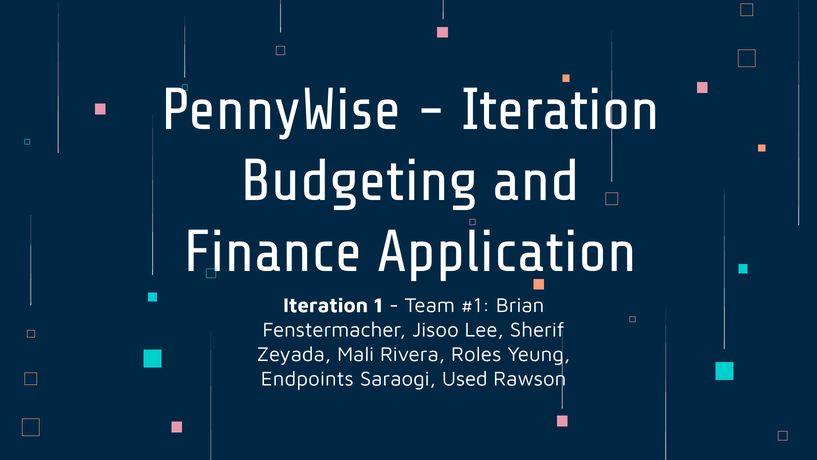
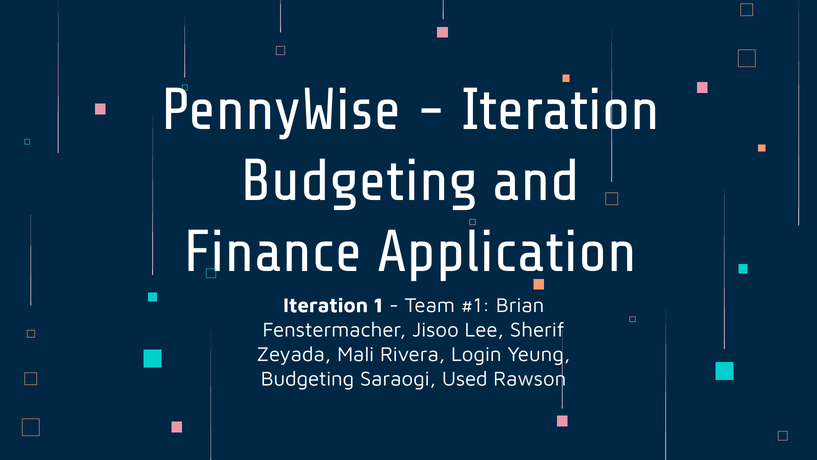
Roles: Roles -> Login (476, 354)
Endpoints: Endpoints -> Budgeting (307, 379)
